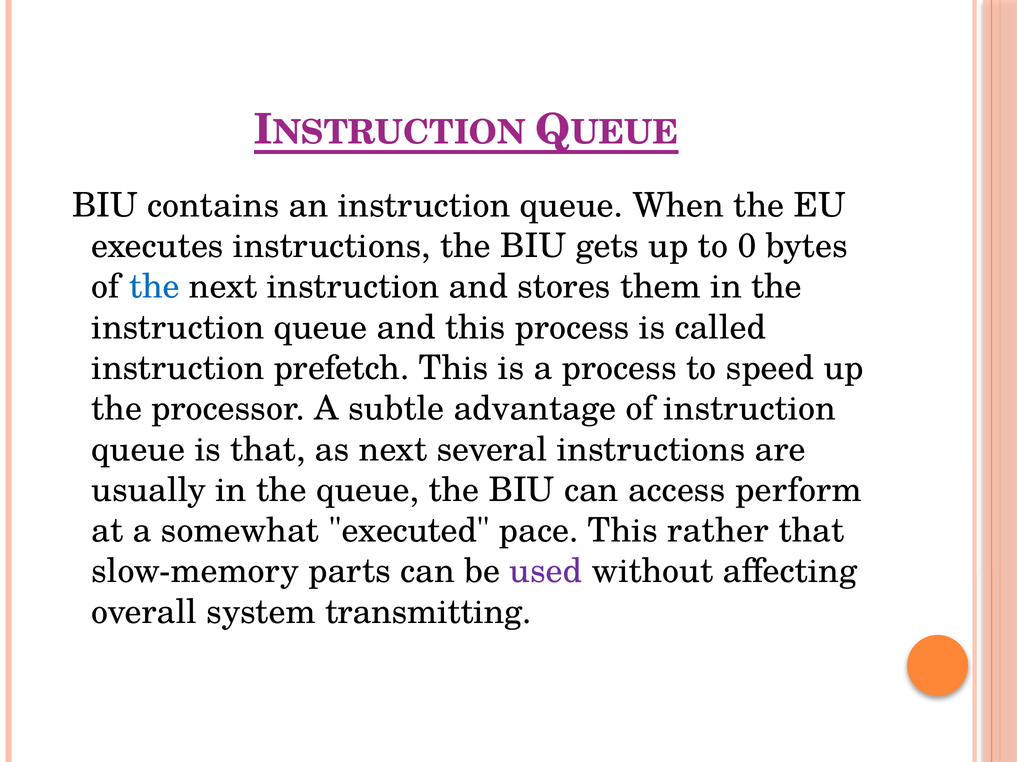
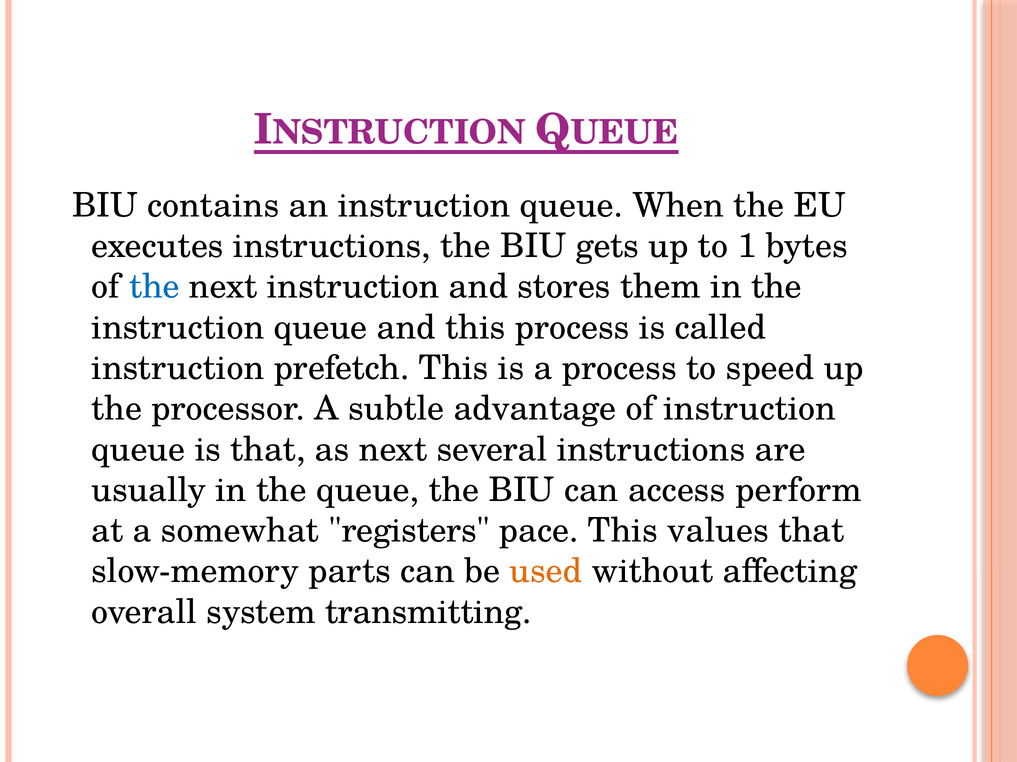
0: 0 -> 1 (747, 246)
executed: executed -> registers (409, 531)
rather: rather -> values (718, 531)
used colour: purple -> orange (546, 572)
